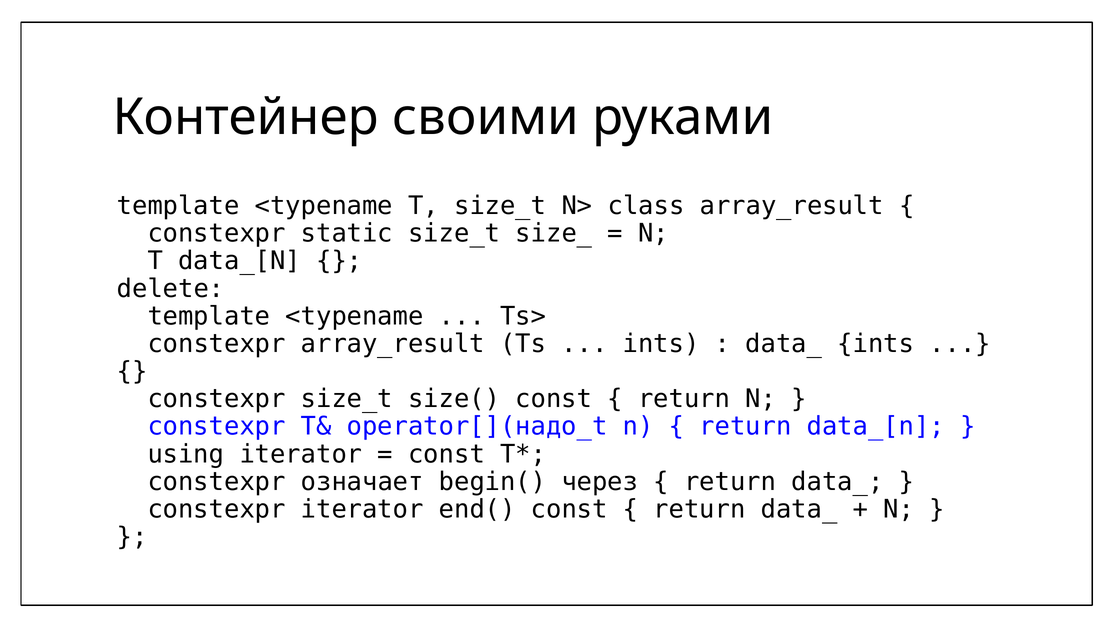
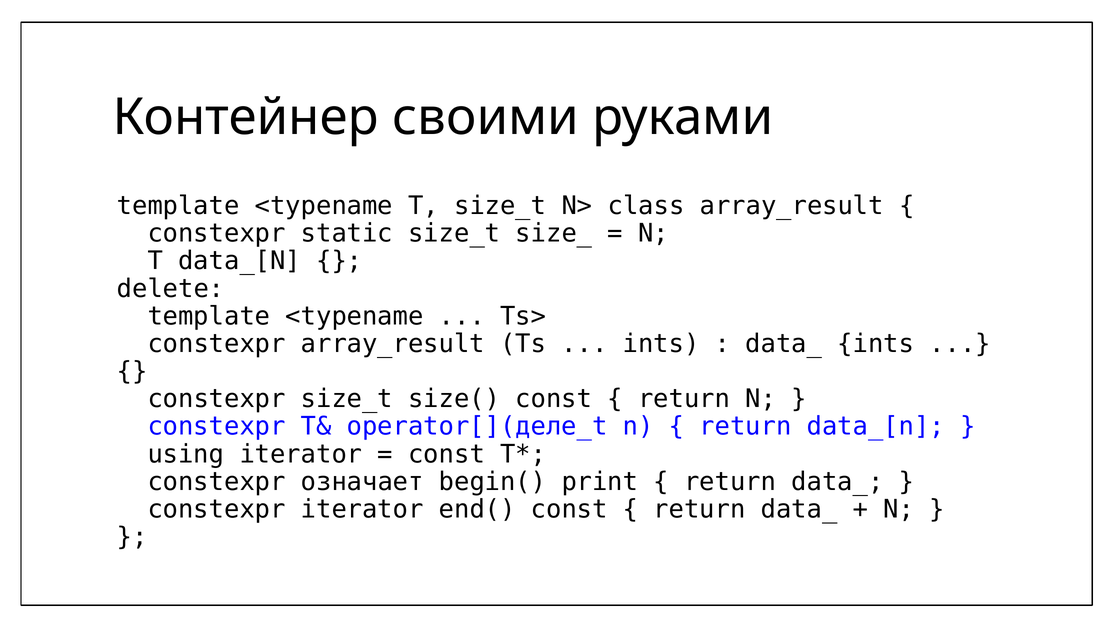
operator[](надо_t: operator[](надо_t -> operator[](деле_t (477, 426)
через: через -> print (600, 481)
